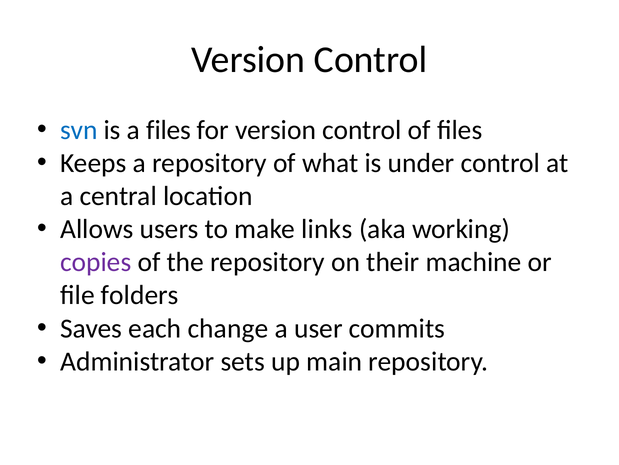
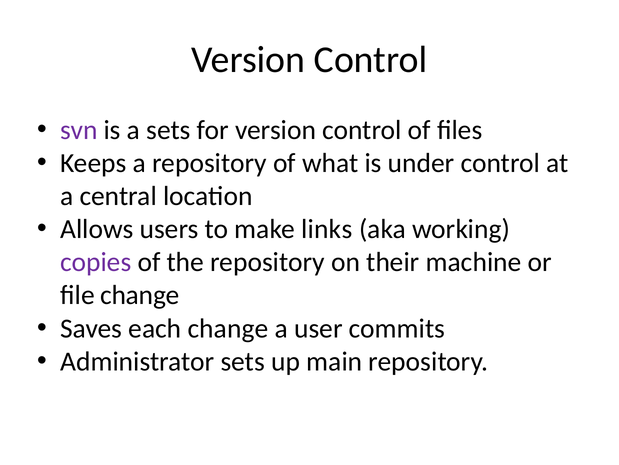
svn colour: blue -> purple (79, 130)
a files: files -> sets (169, 130)
file folders: folders -> change (140, 295)
